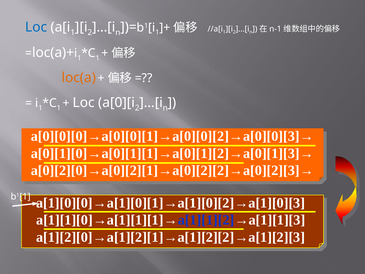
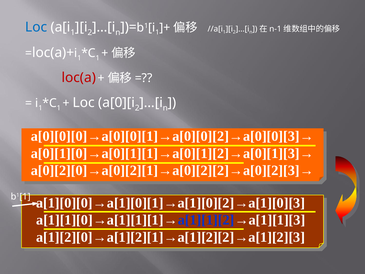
loc(a colour: orange -> red (79, 78)
